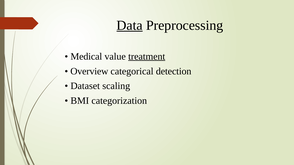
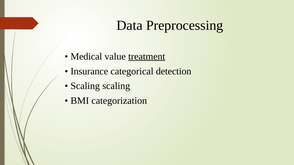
Data underline: present -> none (130, 25)
Overview: Overview -> Insurance (89, 71)
Dataset: Dataset -> Scaling (85, 86)
